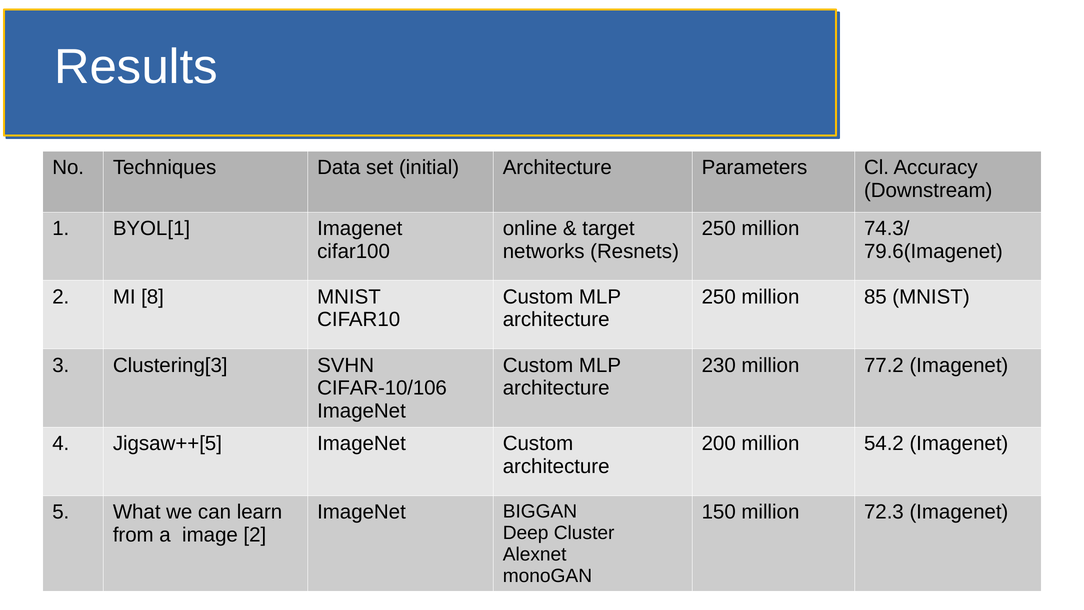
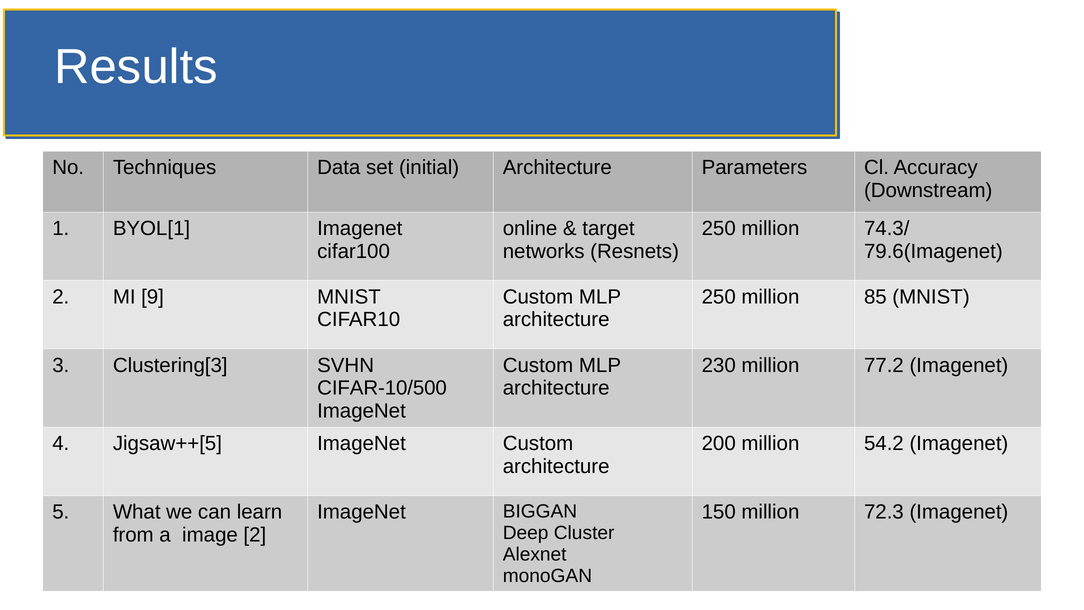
8: 8 -> 9 (153, 297)
CIFAR-10/106: CIFAR-10/106 -> CIFAR-10/500 (382, 388)
